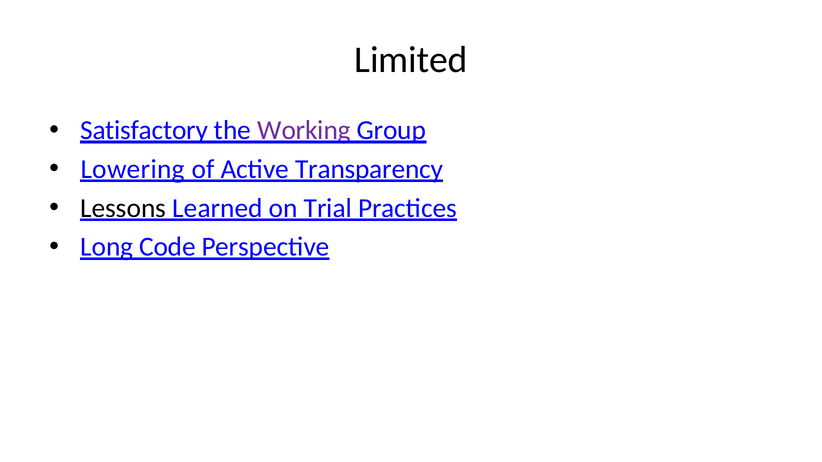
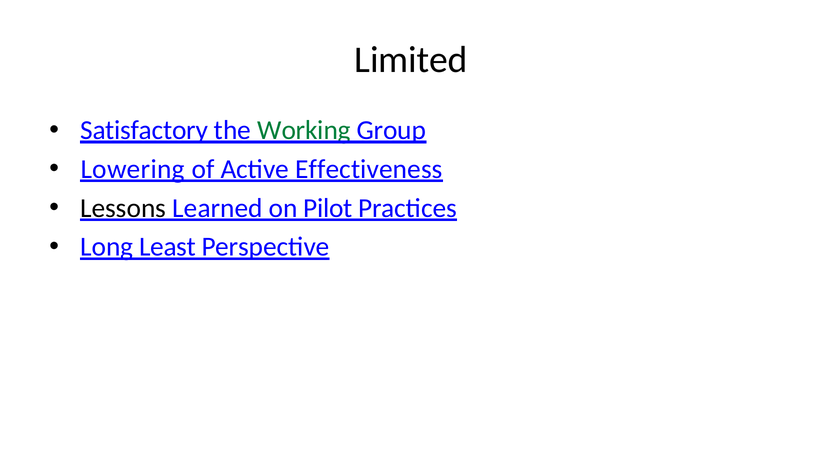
Working colour: purple -> green (304, 130)
Transparency: Transparency -> Effectiveness (369, 169)
Trial: Trial -> Pilot (328, 208)
Code: Code -> Least (168, 247)
